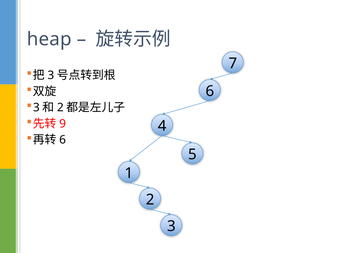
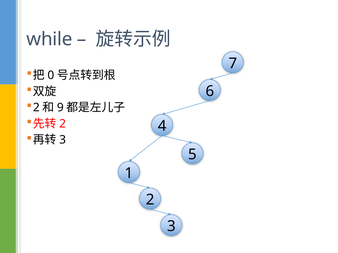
heap: heap -> while (49, 39)
3: 3 -> 0 (51, 75)
3: 3 -> 2 (36, 108)
2: 2 -> 9 (60, 108)
9: 9 -> 2 (63, 124)
6: 6 -> 3 (63, 140)
